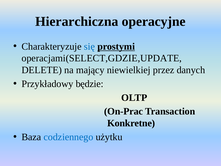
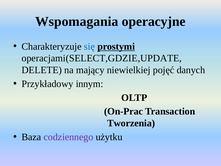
Hierarchiczna: Hierarchiczna -> Wspomagania (77, 21)
przez: przez -> pojęć (164, 70)
będzie: będzie -> innym (90, 84)
Konkretne: Konkretne -> Tworzenia (131, 123)
codziennego colour: blue -> purple (68, 137)
